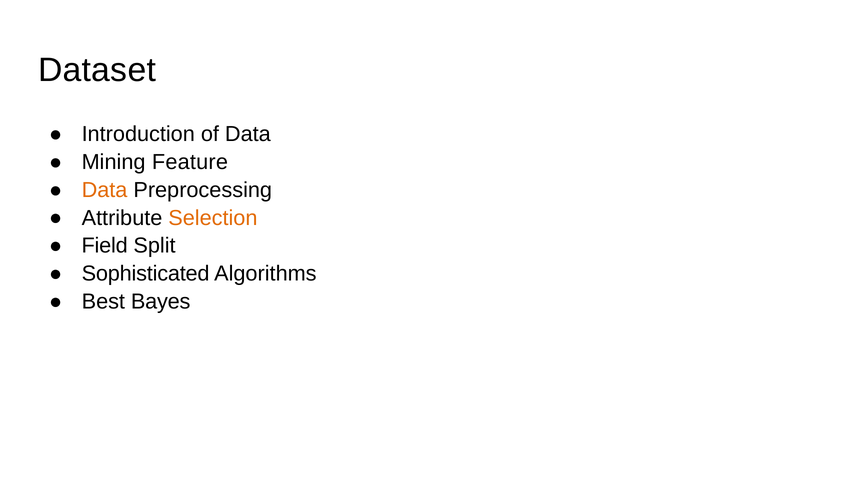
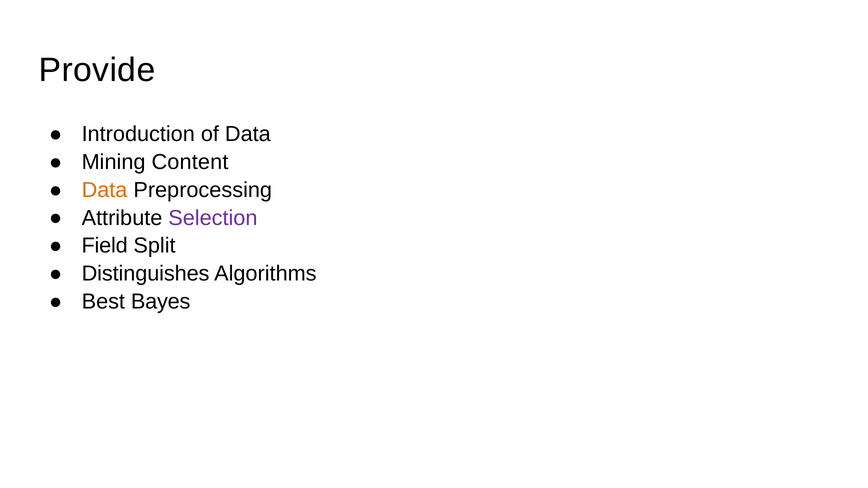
Dataset: Dataset -> Provide (97, 70)
Feature: Feature -> Content (190, 162)
Selection colour: orange -> purple (213, 218)
Sophisticated: Sophisticated -> Distinguishes (146, 274)
